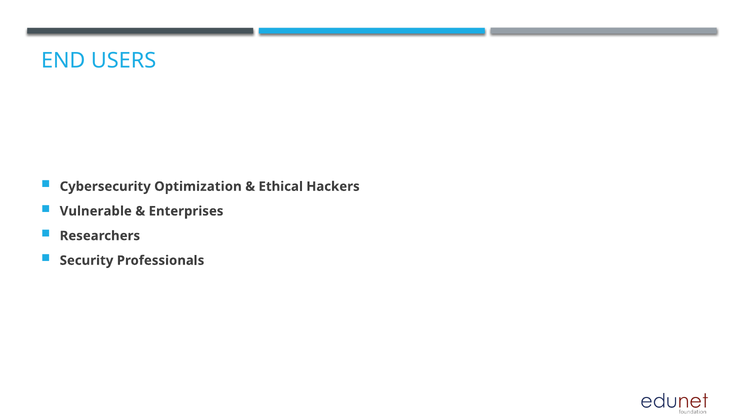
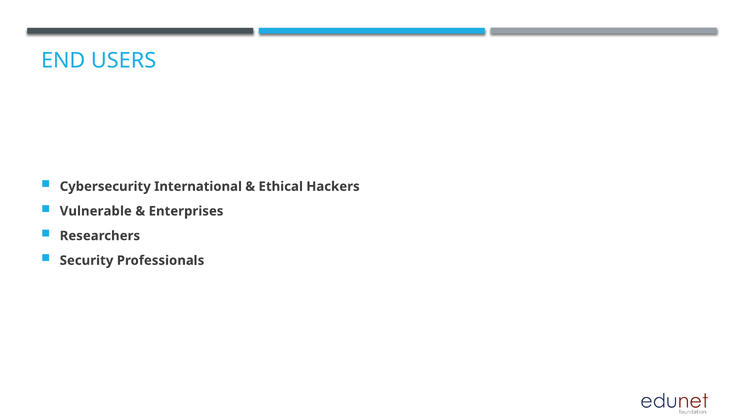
Optimization: Optimization -> International (198, 187)
